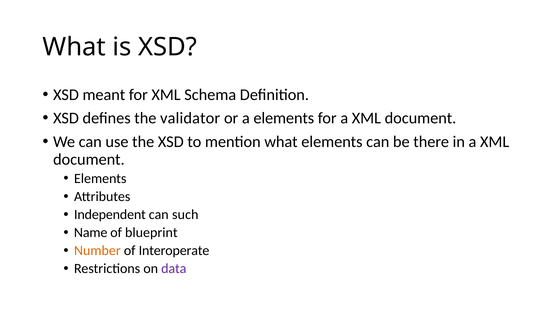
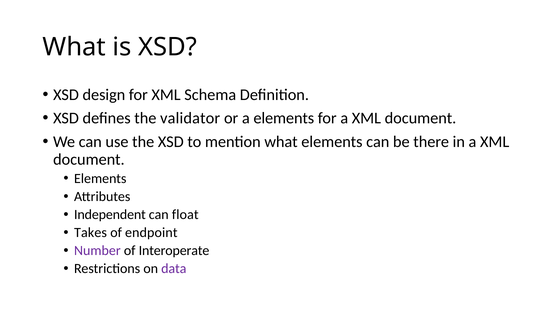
meant: meant -> design (104, 95)
such: such -> float (185, 214)
Name: Name -> Takes (91, 232)
blueprint: blueprint -> endpoint (151, 232)
Number colour: orange -> purple (97, 250)
